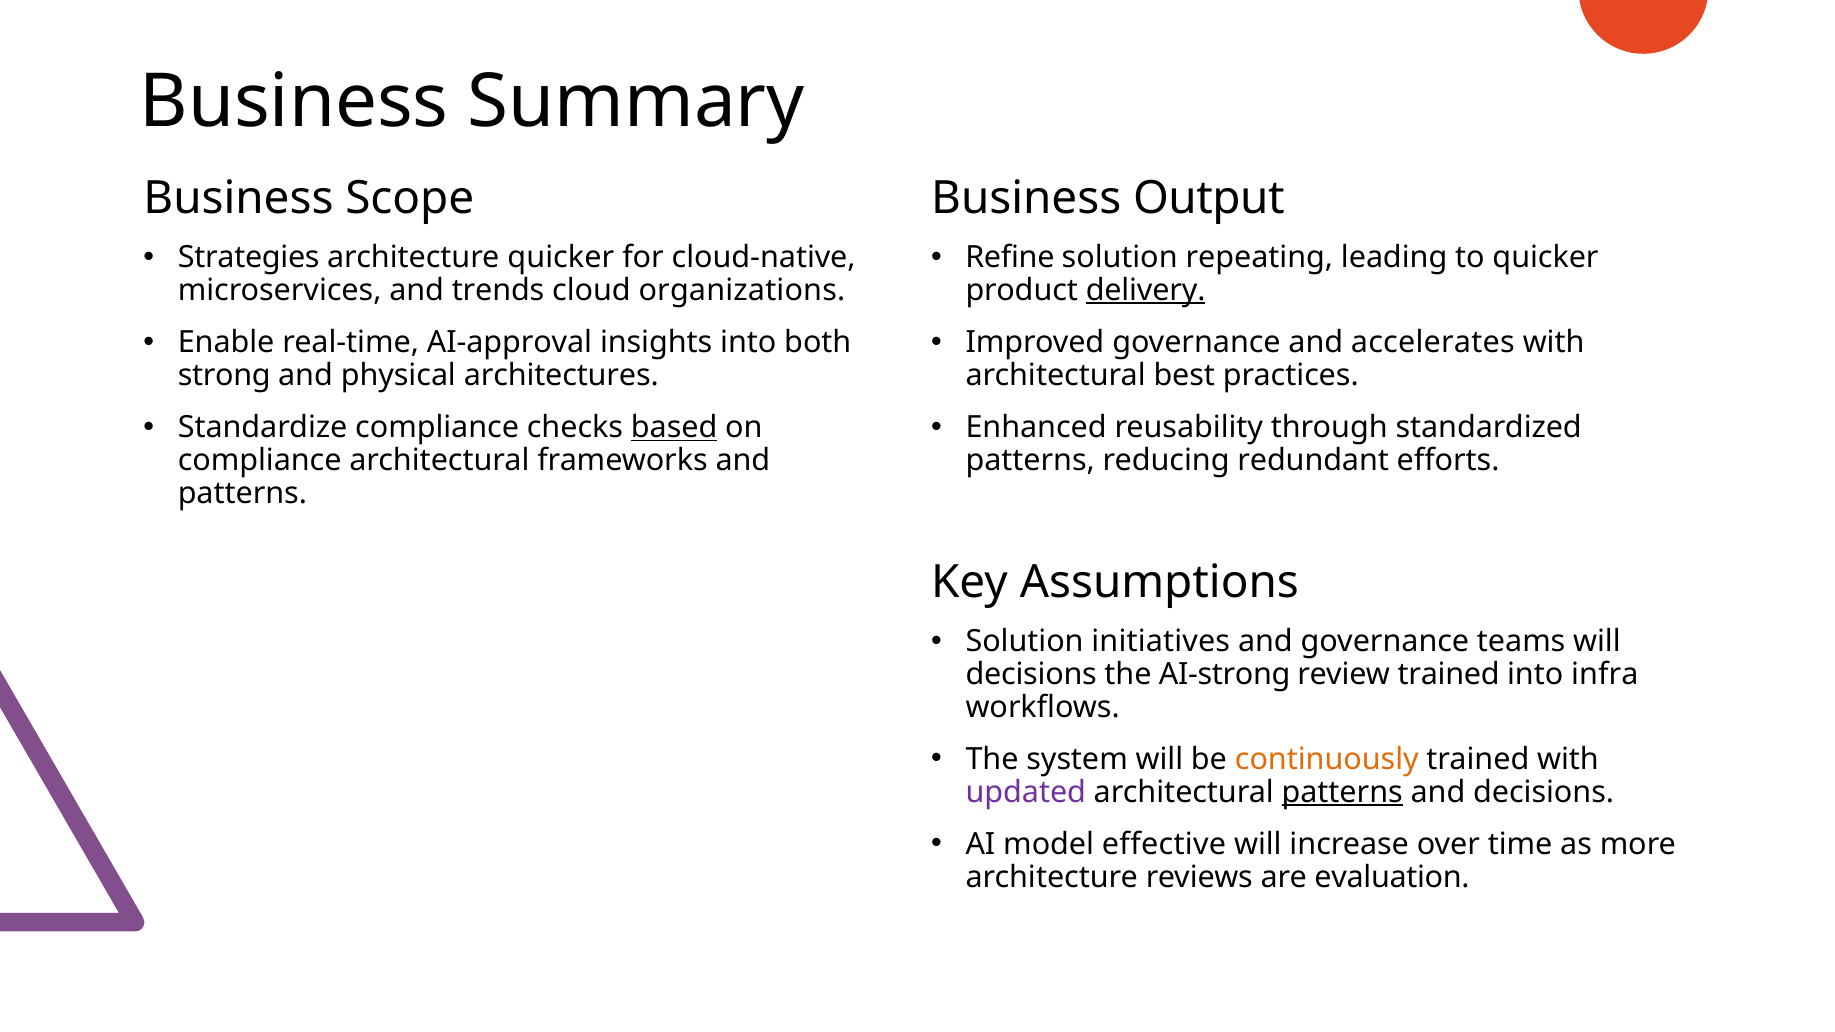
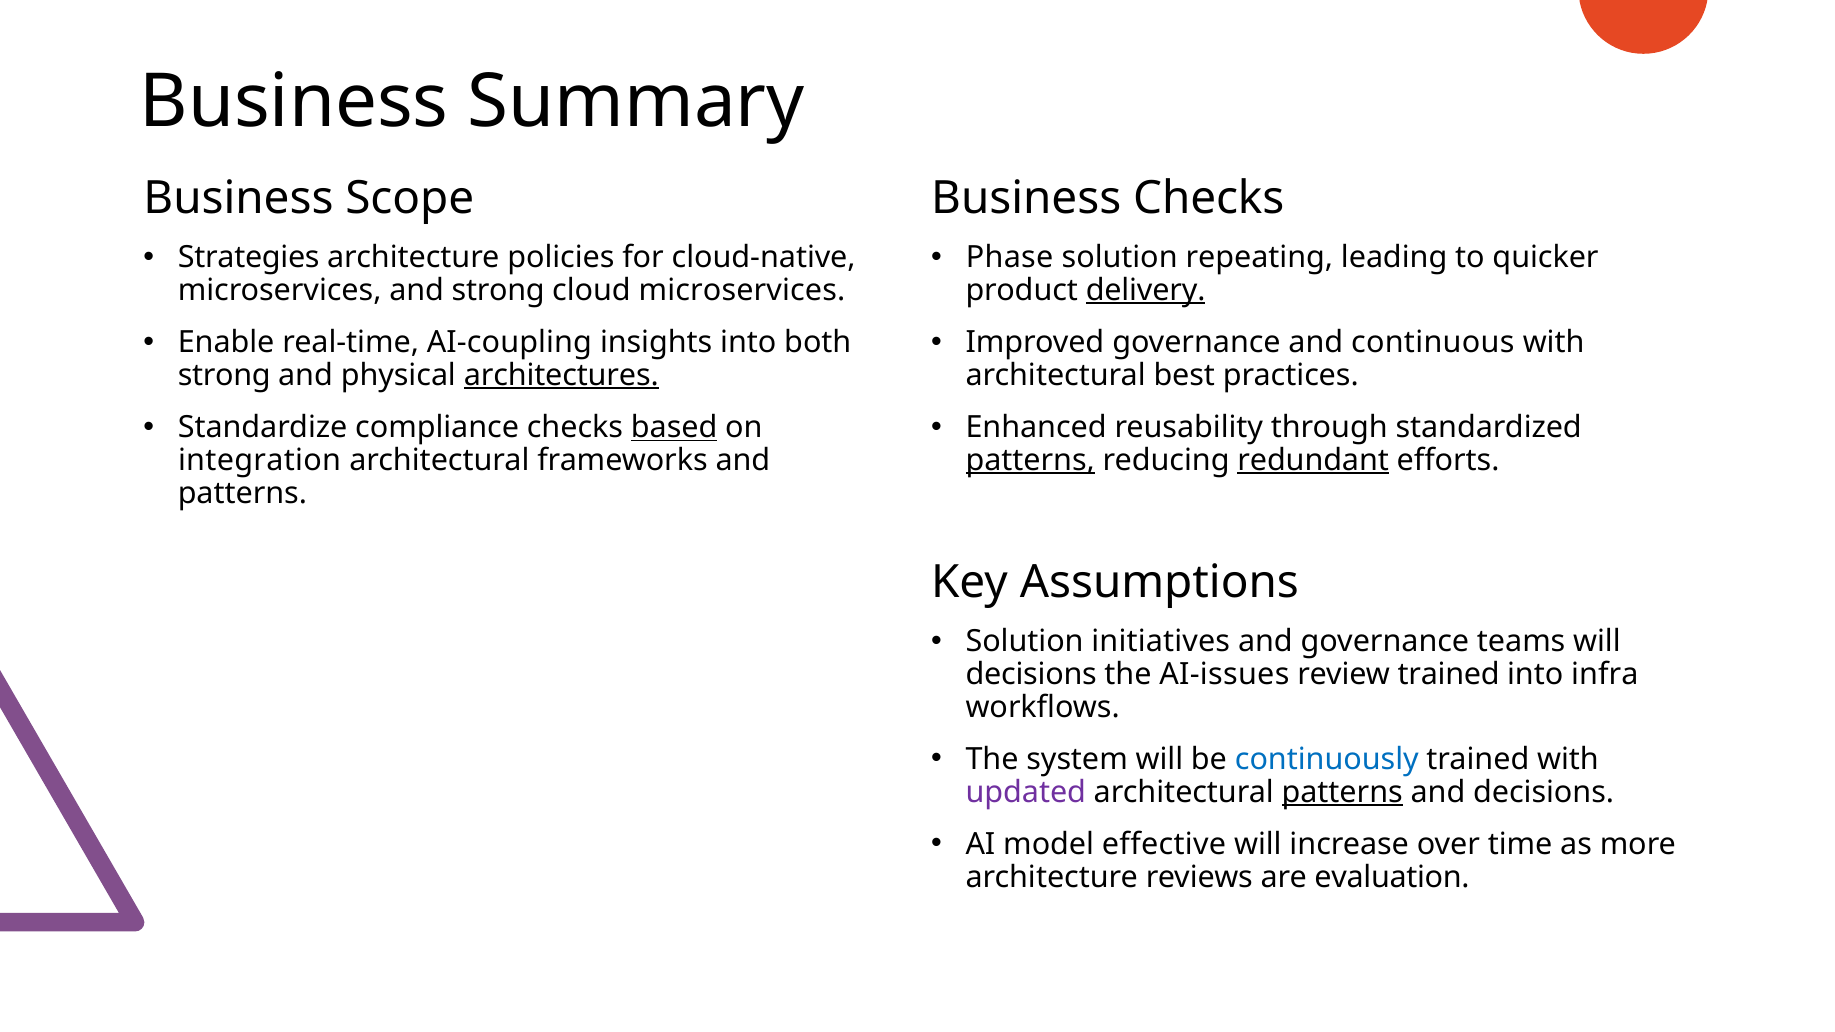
Business Output: Output -> Checks (1209, 198)
architecture quicker: quicker -> policies (561, 257)
Refine: Refine -> Phase (1010, 257)
and trends: trends -> strong (498, 290)
cloud organizations: organizations -> microservices (742, 290)
AI-approval: AI-approval -> AI-coupling (509, 342)
accelerates: accelerates -> continuous (1433, 342)
architectures underline: none -> present (561, 375)
compliance: compliance -> integration (260, 460)
patterns underline: none -> present (1030, 460)
redundant underline: none -> present (1313, 460)
AI-strong: AI-strong -> AI-issues (1224, 674)
continuously colour: orange -> blue (1327, 759)
